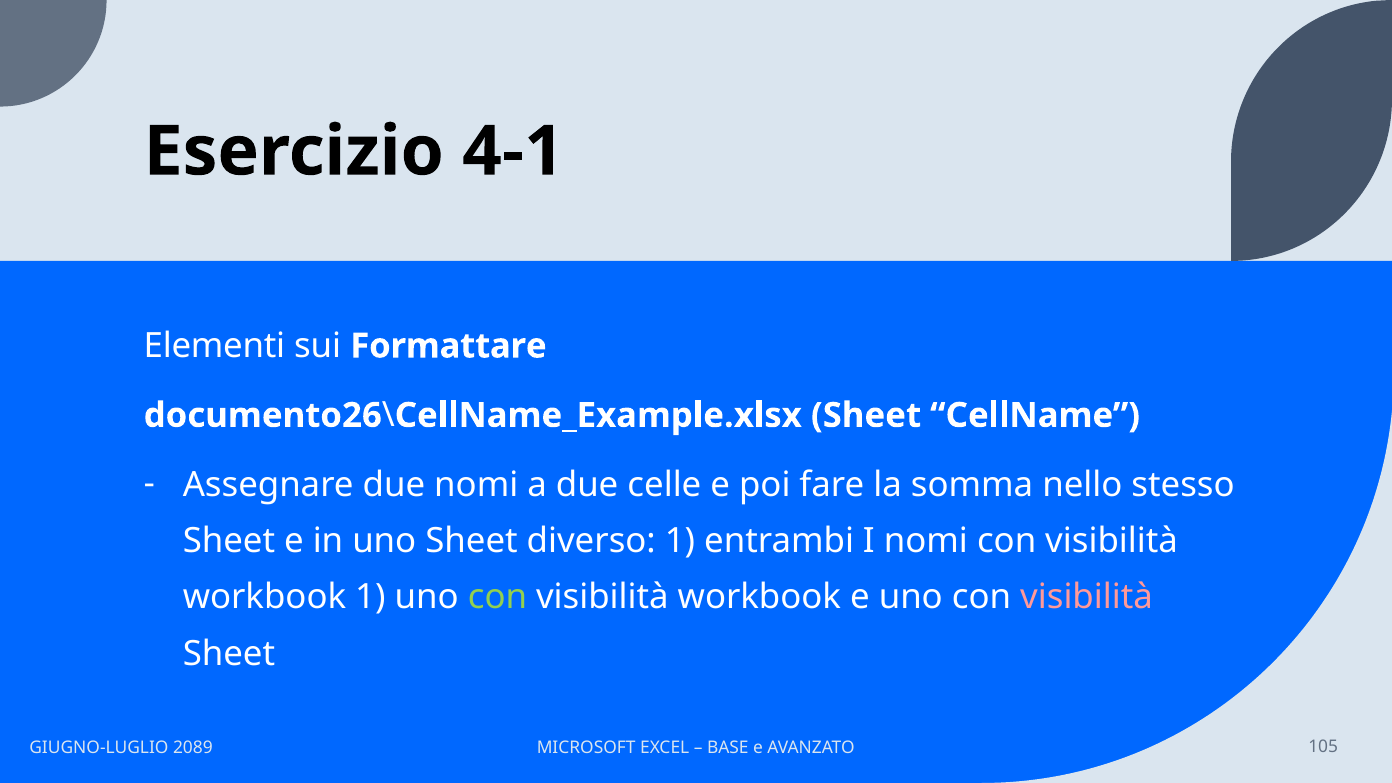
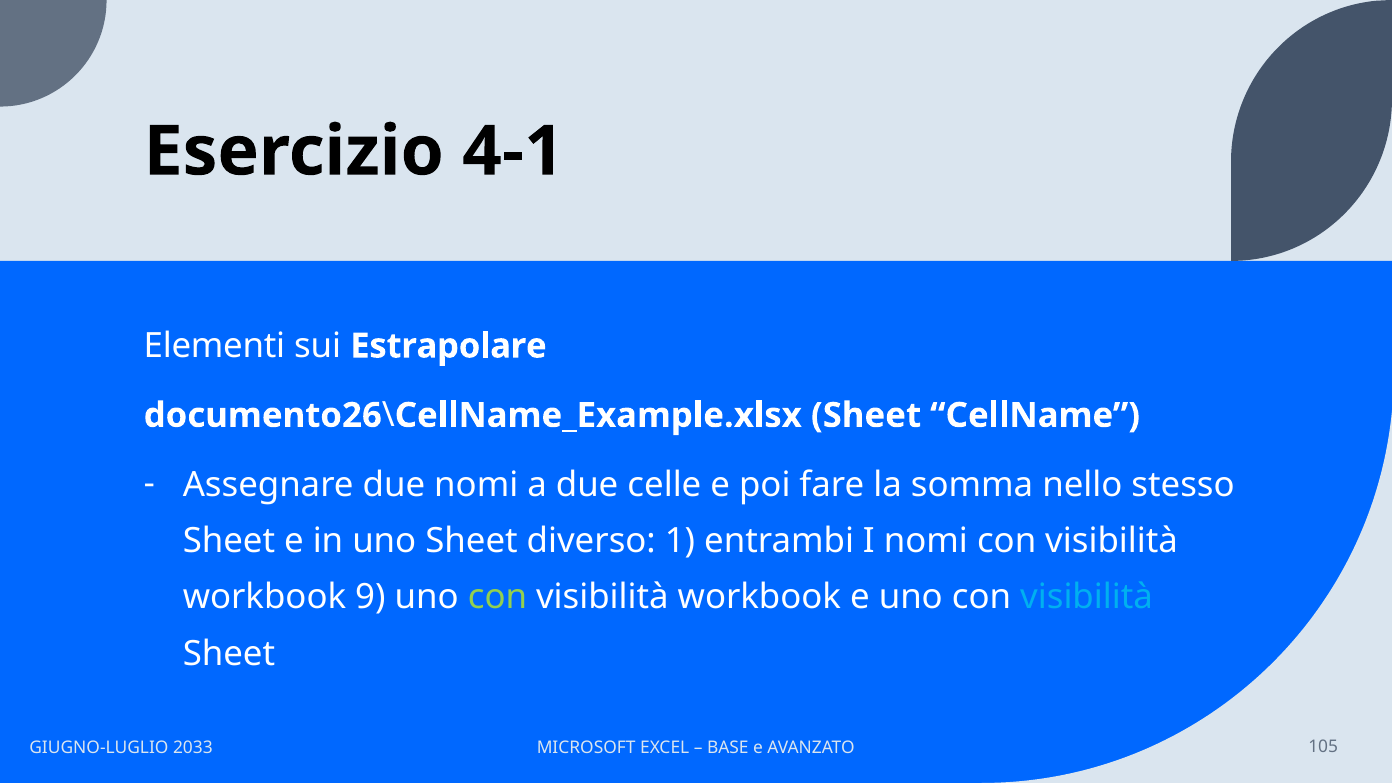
Formattare: Formattare -> Estrapolare (448, 346)
workbook 1: 1 -> 9 (370, 597)
visibilità colour: pink -> light blue (1087, 597)
2089: 2089 -> 2033 (193, 748)
